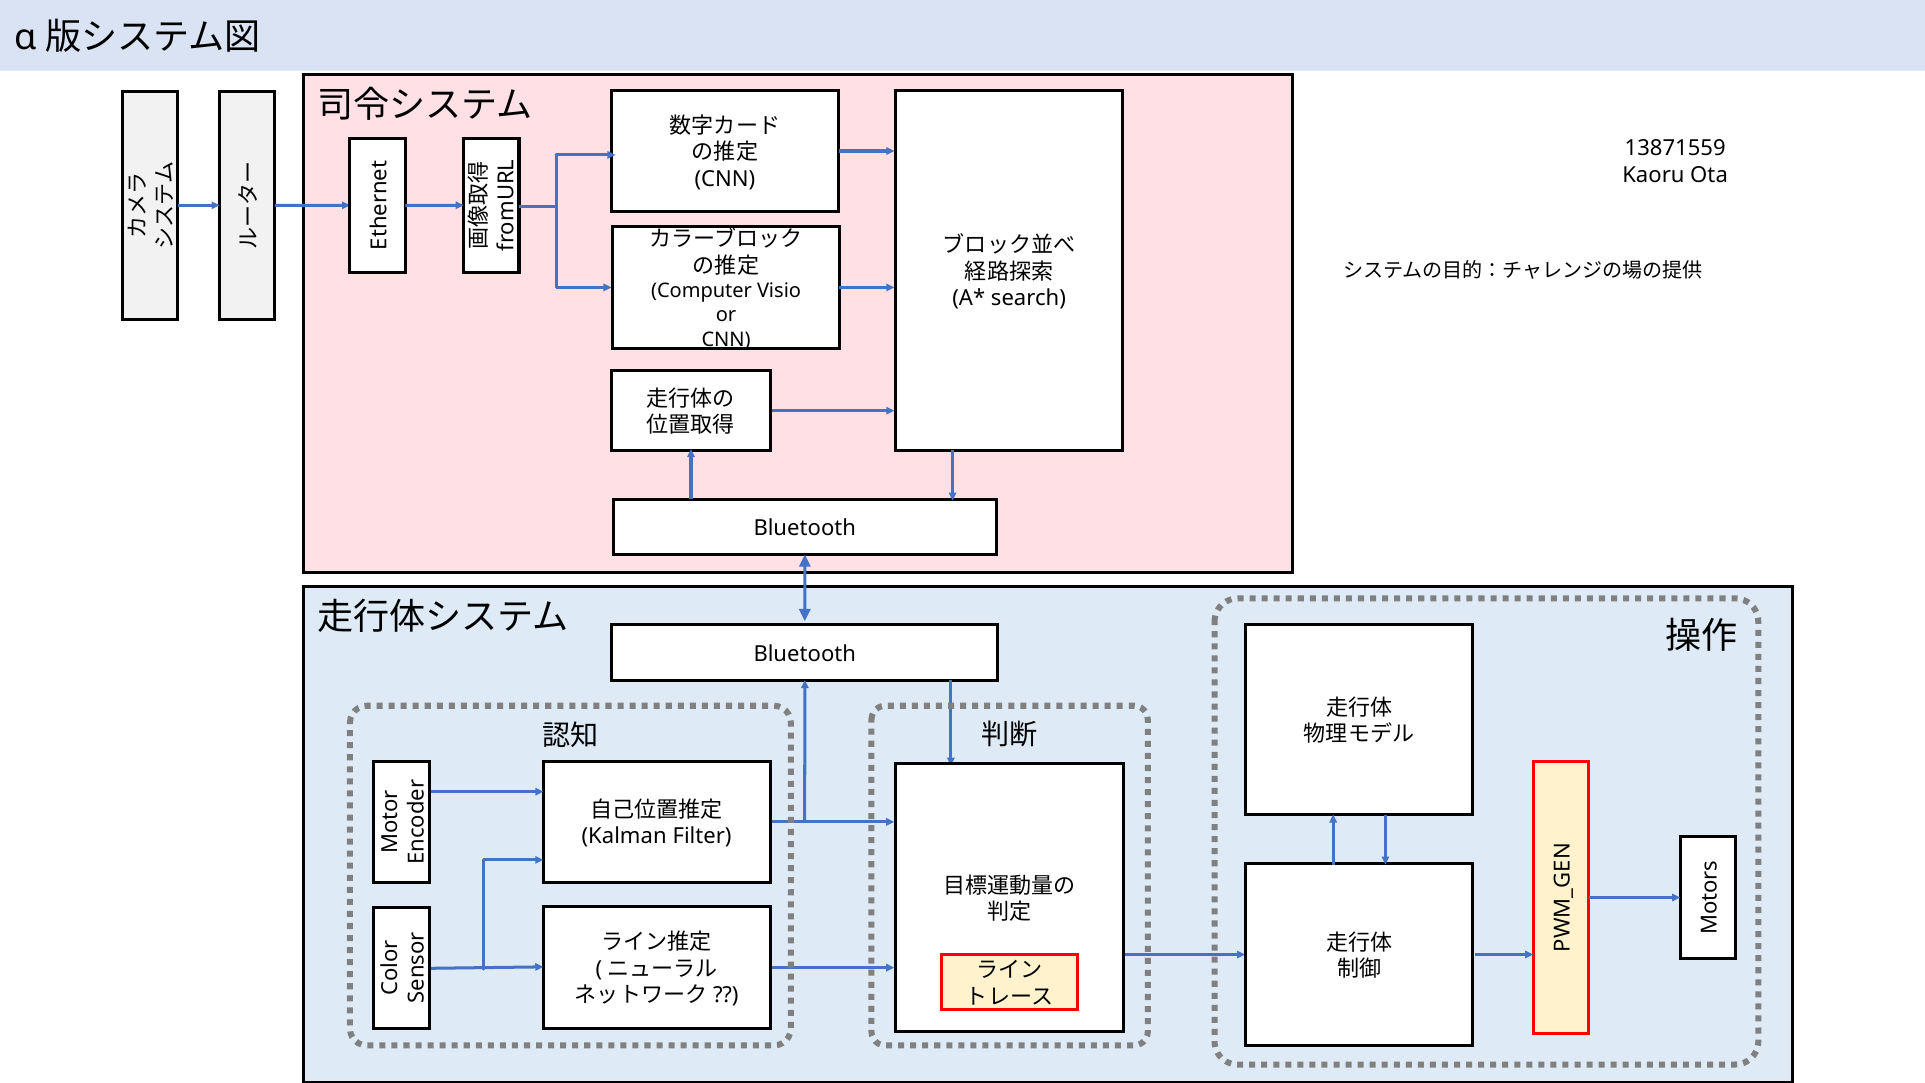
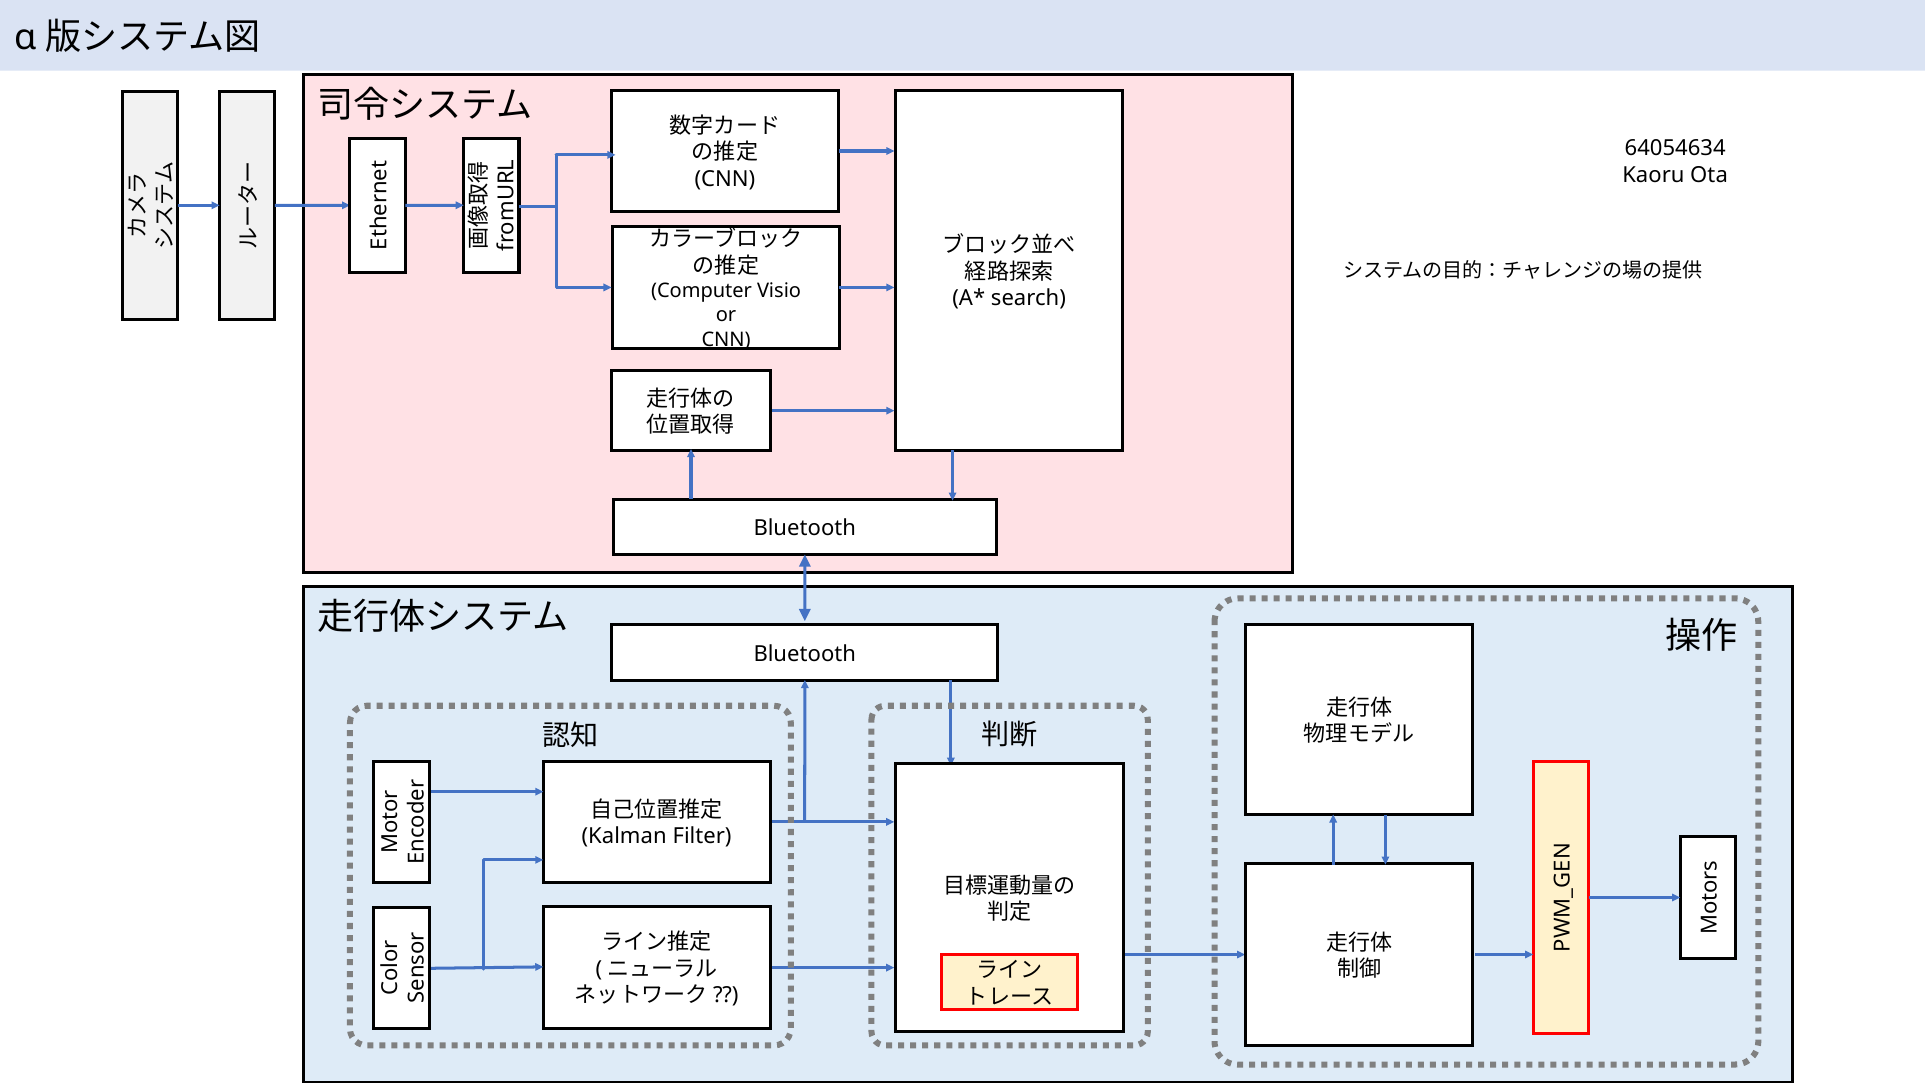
13871559: 13871559 -> 64054634 (1675, 149)
